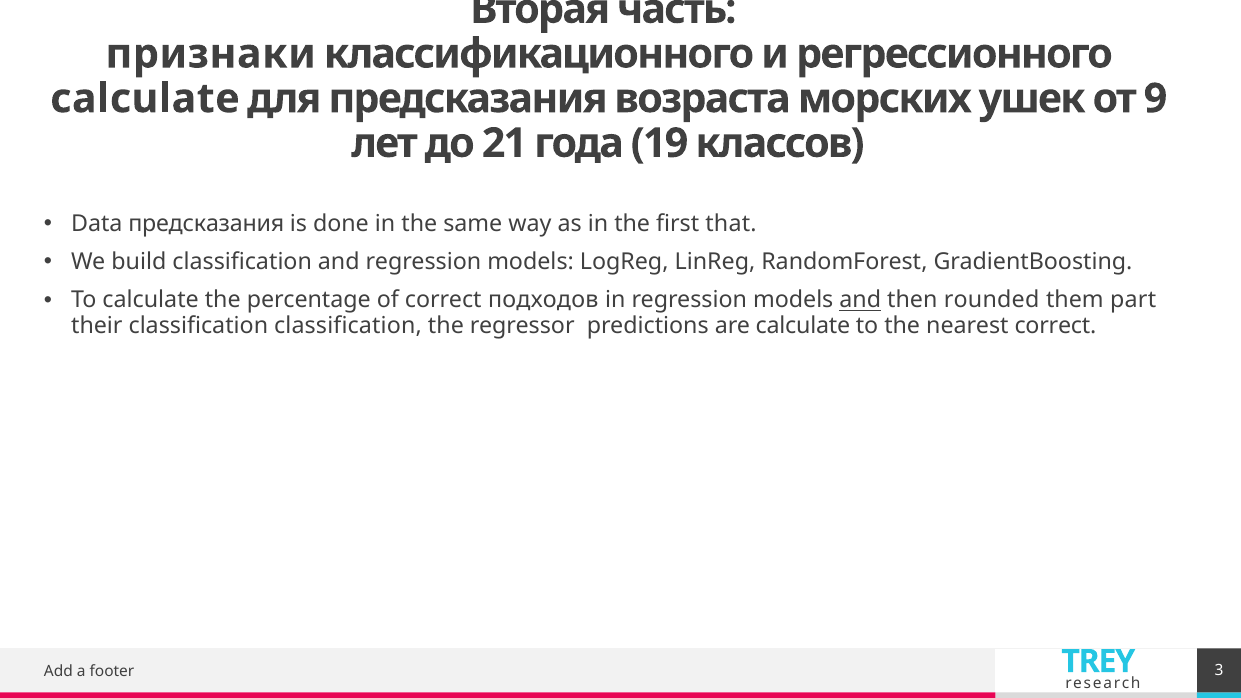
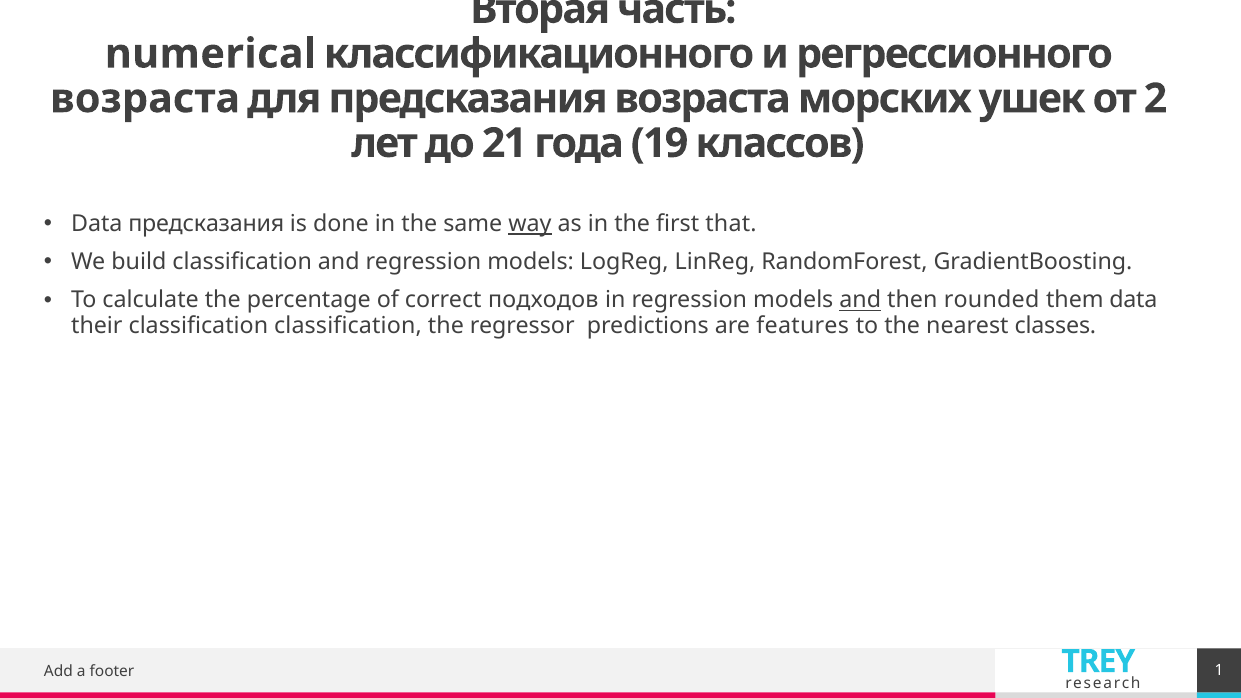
признаки: признаки -> numerical (211, 54)
calculate: calculate -> возраста (145, 99)
9: 9 -> 2 (1155, 99)
way underline: none -> present (530, 224)
them part: part -> data (1133, 300)
are calculate: calculate -> features (803, 325)
nearest correct: correct -> classes (1055, 325)
3: 3 -> 1 (1219, 670)
